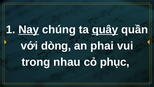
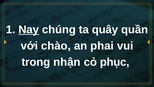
quây underline: present -> none (105, 29)
dòng: dòng -> chào (56, 46)
nhau: nhau -> nhận (67, 62)
